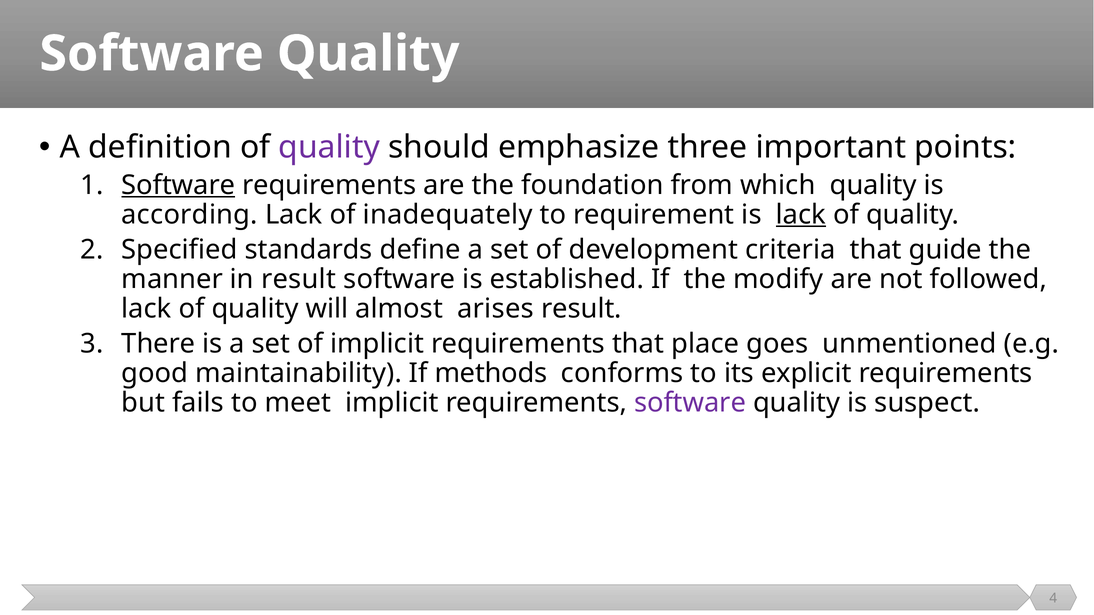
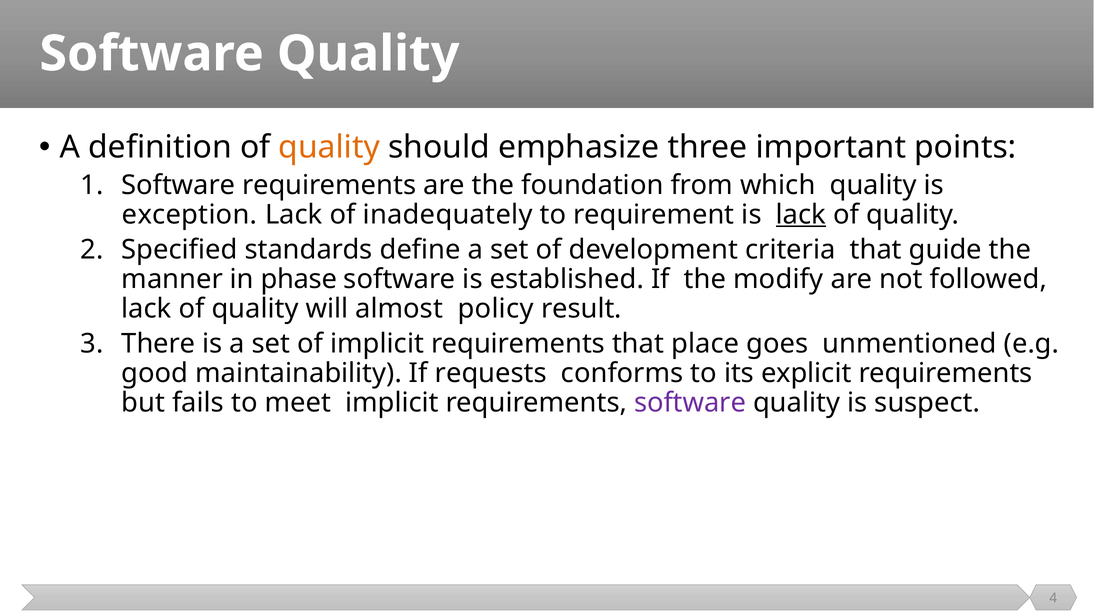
quality colour: purple -> orange (329, 147)
Software underline: present -> none (178, 185)
according: according -> exception (190, 215)
in result: result -> phase (299, 279)
arises: arises -> policy (496, 309)
methods: methods -> requests (491, 374)
